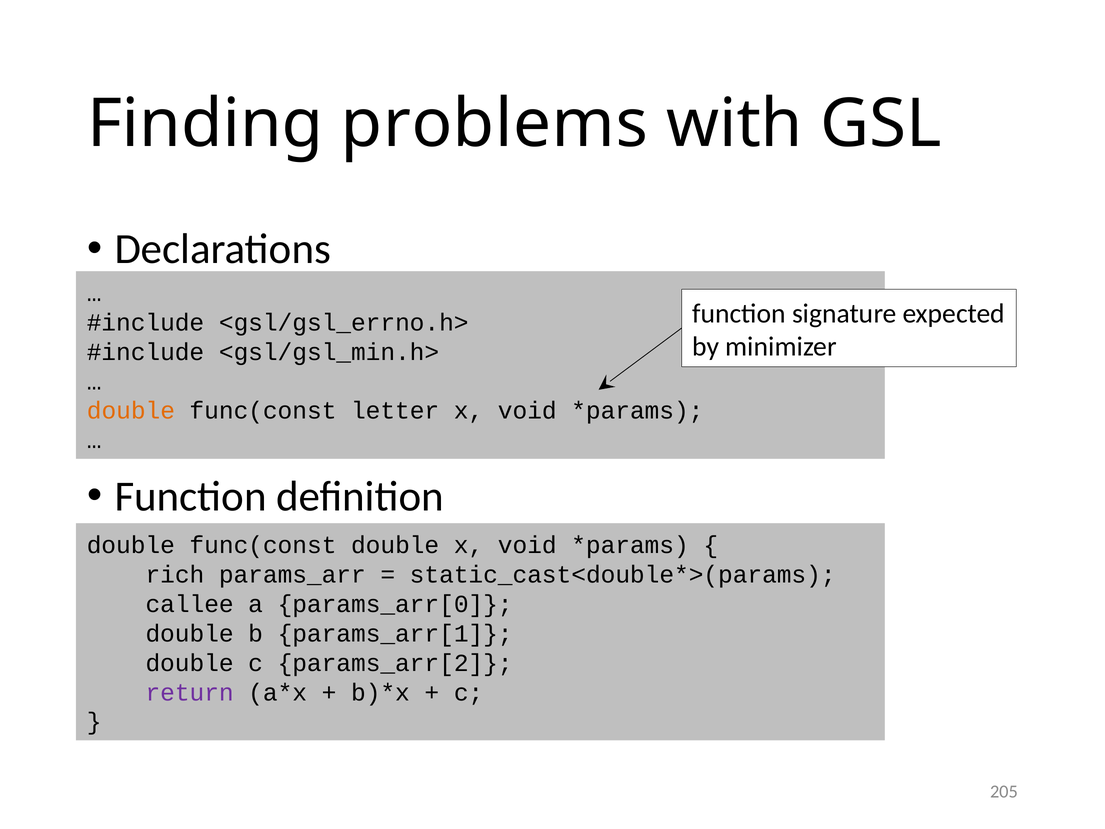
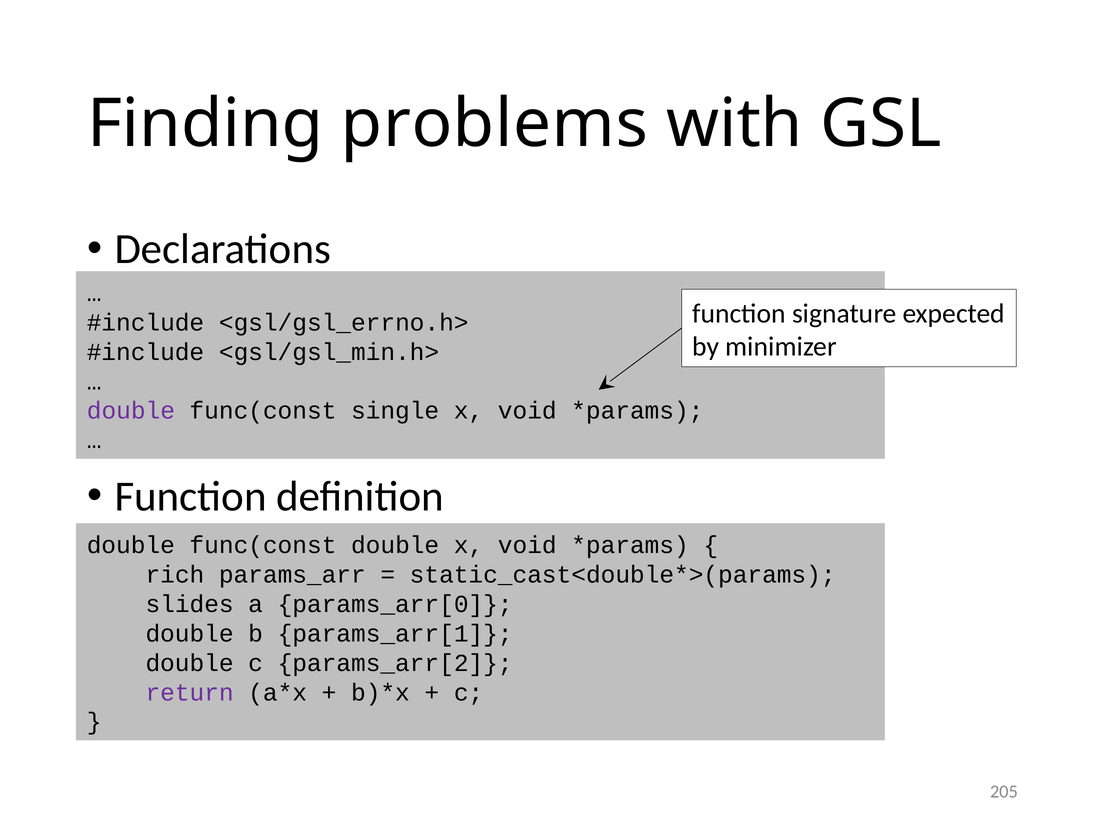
double colour: orange -> purple (131, 411)
letter: letter -> single (395, 411)
callee: callee -> slides (190, 604)
